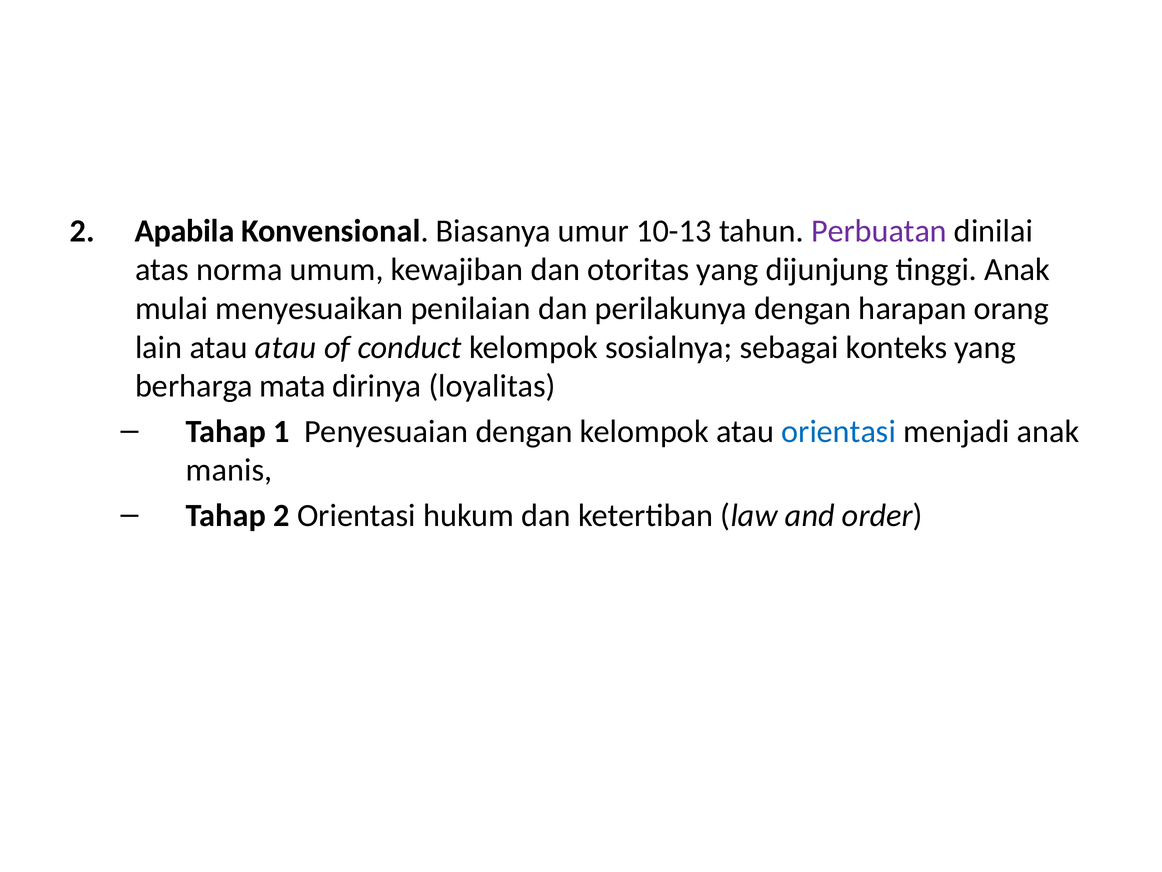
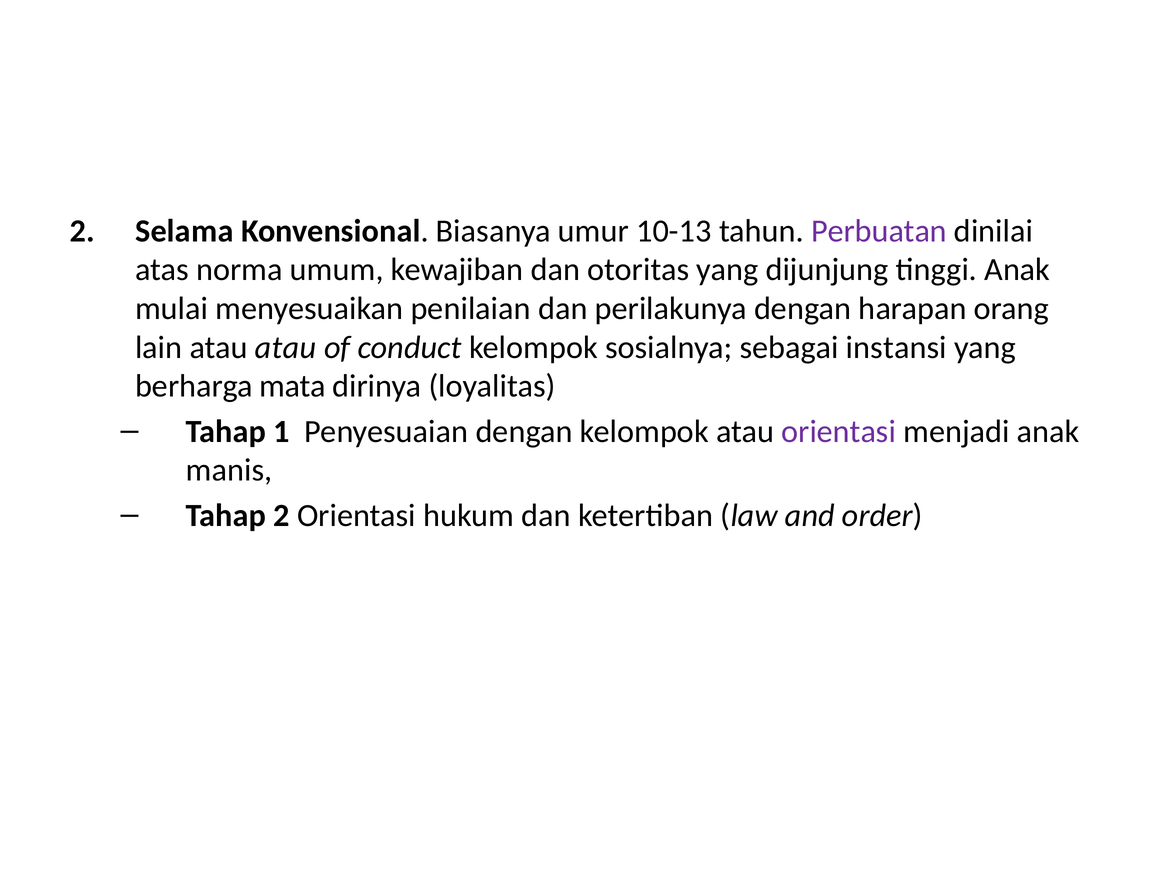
Apabila: Apabila -> Selama (184, 231)
konteks: konteks -> instansi (896, 347)
orientasi colour: blue -> purple (839, 431)
